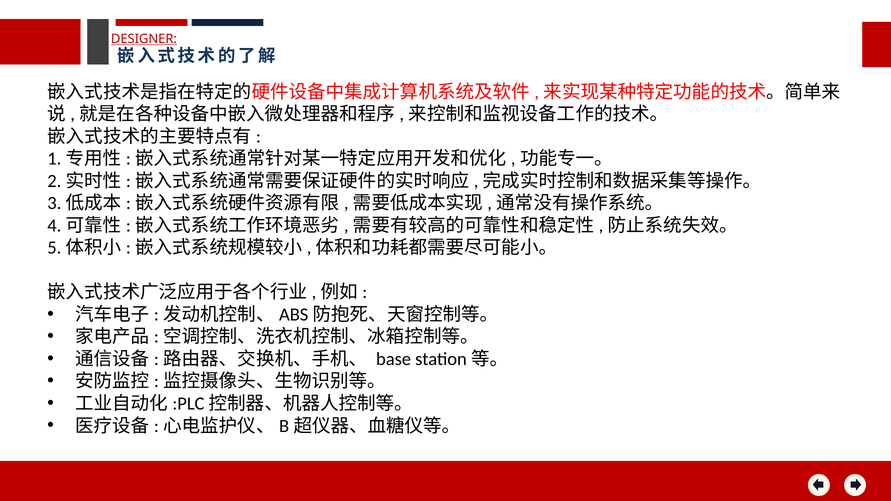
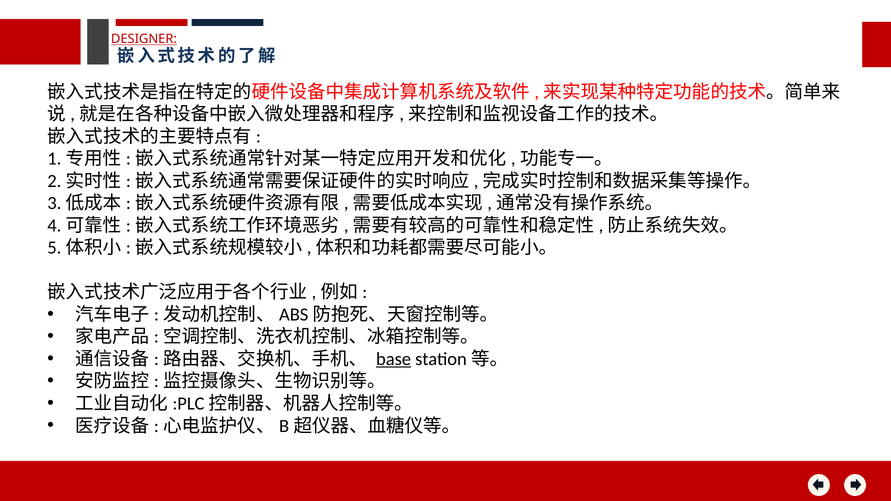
base underline: none -> present (394, 359)
